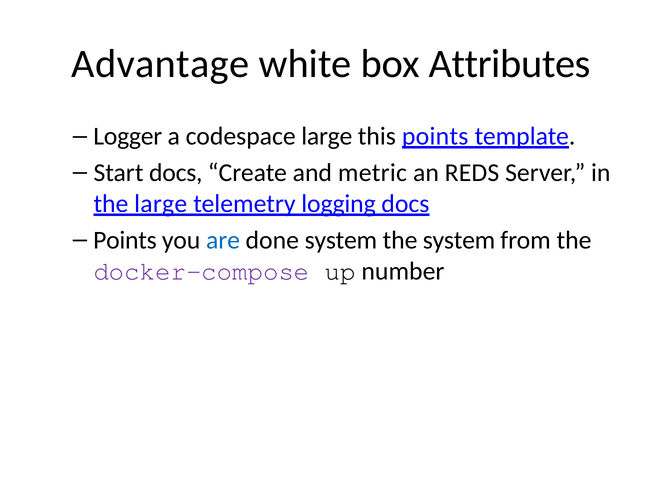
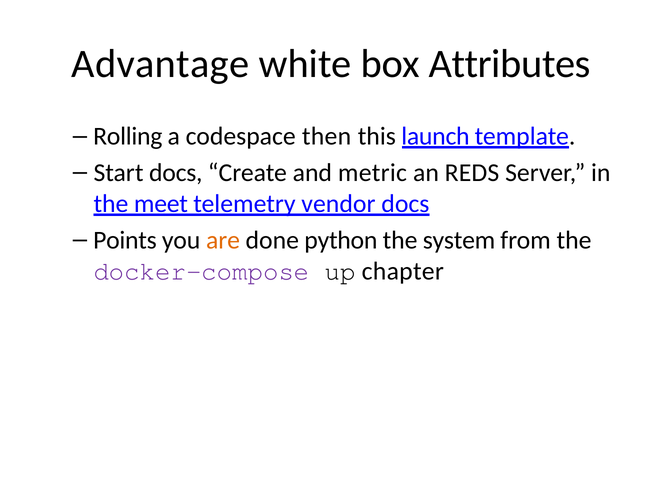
Logger: Logger -> Rolling (128, 136)
codespace large: large -> then (327, 136)
this points: points -> launch (435, 136)
the large: large -> meet (161, 204)
logging: logging -> vendor (338, 204)
are colour: blue -> orange (223, 241)
done system: system -> python (341, 241)
number: number -> chapter (403, 271)
